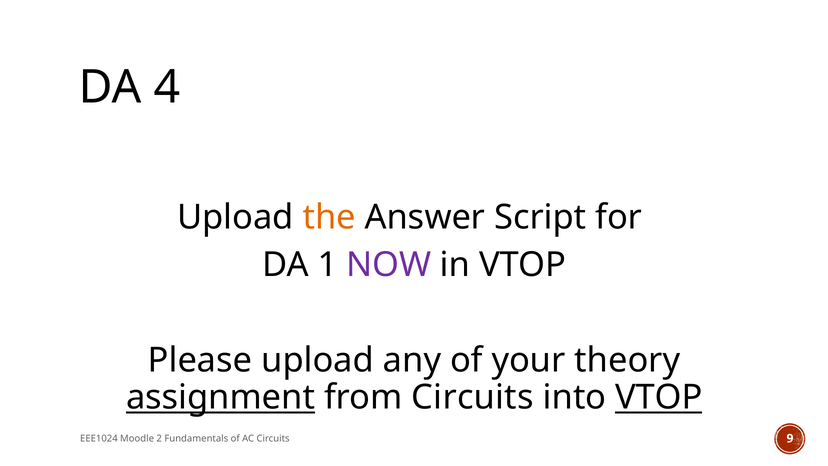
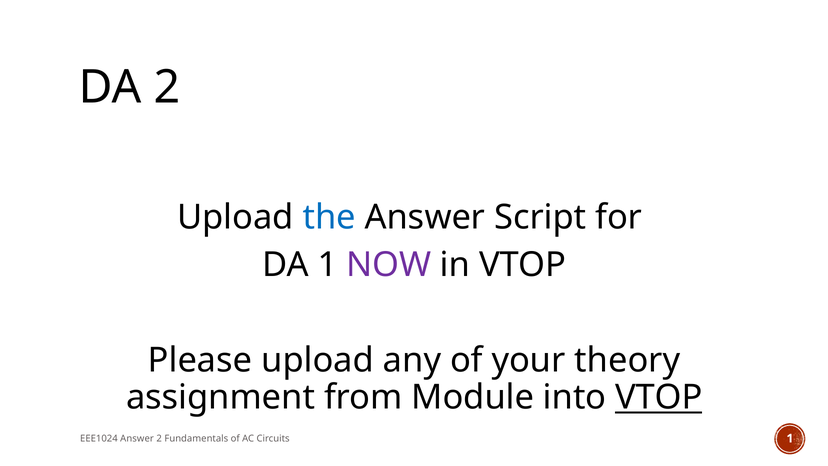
DA 4: 4 -> 2 (167, 87)
the colour: orange -> blue (329, 217)
assignment underline: present -> none (221, 397)
from Circuits: Circuits -> Module (473, 397)
EEE1024 Moodle: Moodle -> Answer (137, 438)
Circuits 9: 9 -> 1 (790, 438)
